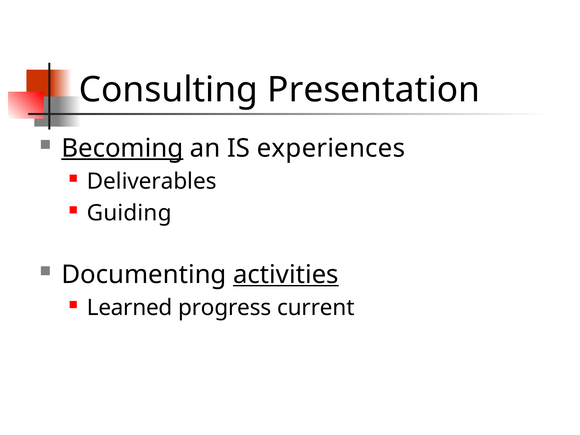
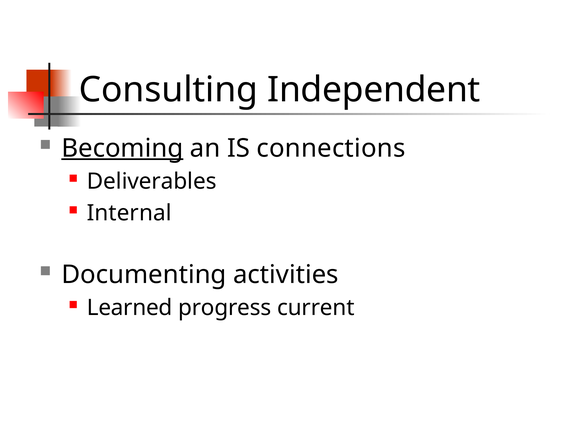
Presentation: Presentation -> Independent (374, 90)
experiences: experiences -> connections (331, 148)
Guiding: Guiding -> Internal (129, 213)
activities underline: present -> none (286, 275)
